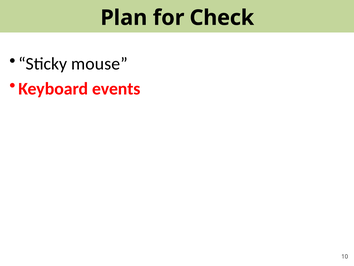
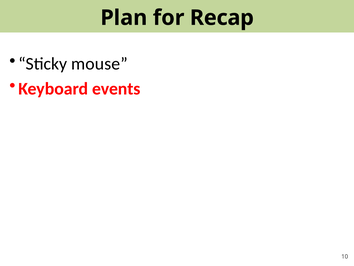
Check: Check -> Recap (222, 18)
